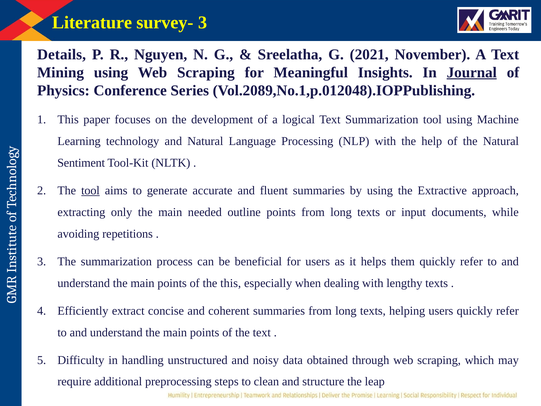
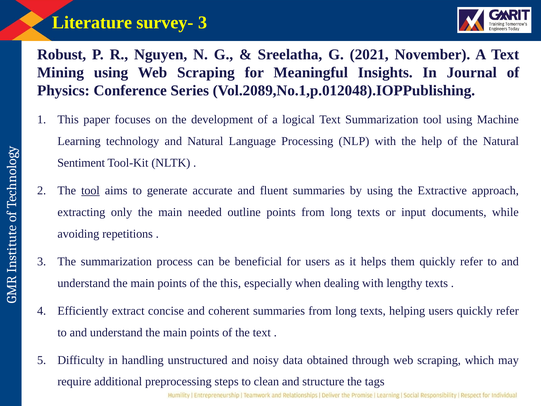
Details: Details -> Robust (62, 54)
Journal underline: present -> none (472, 72)
leap: leap -> tags (375, 381)
